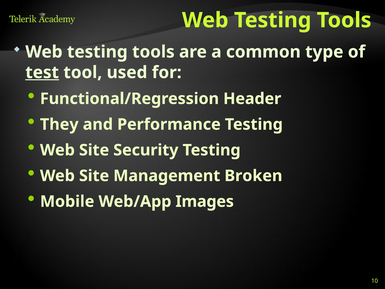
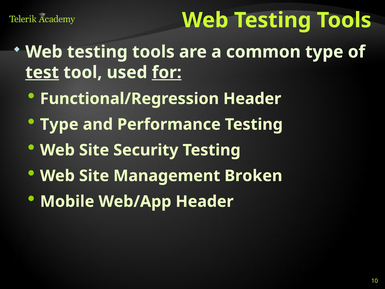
for underline: none -> present (167, 72)
They: They -> Type (59, 124)
Web/App Images: Images -> Header (205, 201)
